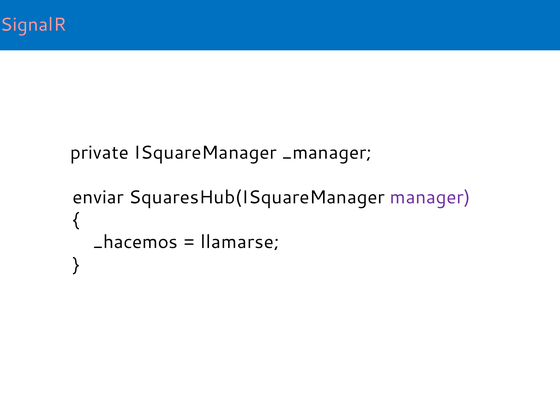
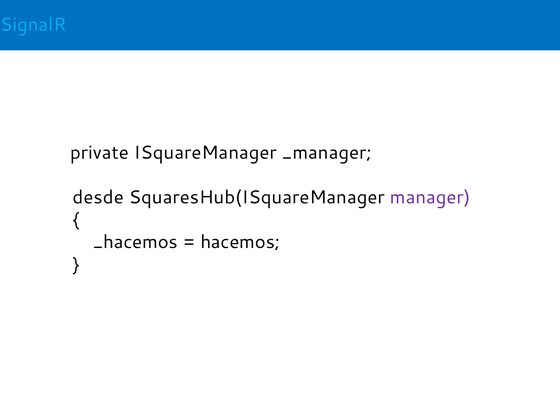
SignalR colour: pink -> light blue (33, 25)
enviar: enviar -> desde (98, 197)
llamarse: llamarse -> hacemos (240, 242)
